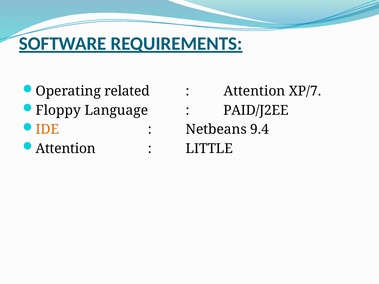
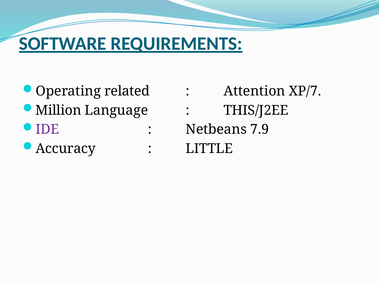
Floppy: Floppy -> Million (58, 110)
PAID/J2EE: PAID/J2EE -> THIS/J2EE (256, 110)
IDE colour: orange -> purple (47, 130)
9.4: 9.4 -> 7.9 (260, 130)
Attention: Attention -> Accuracy (66, 149)
